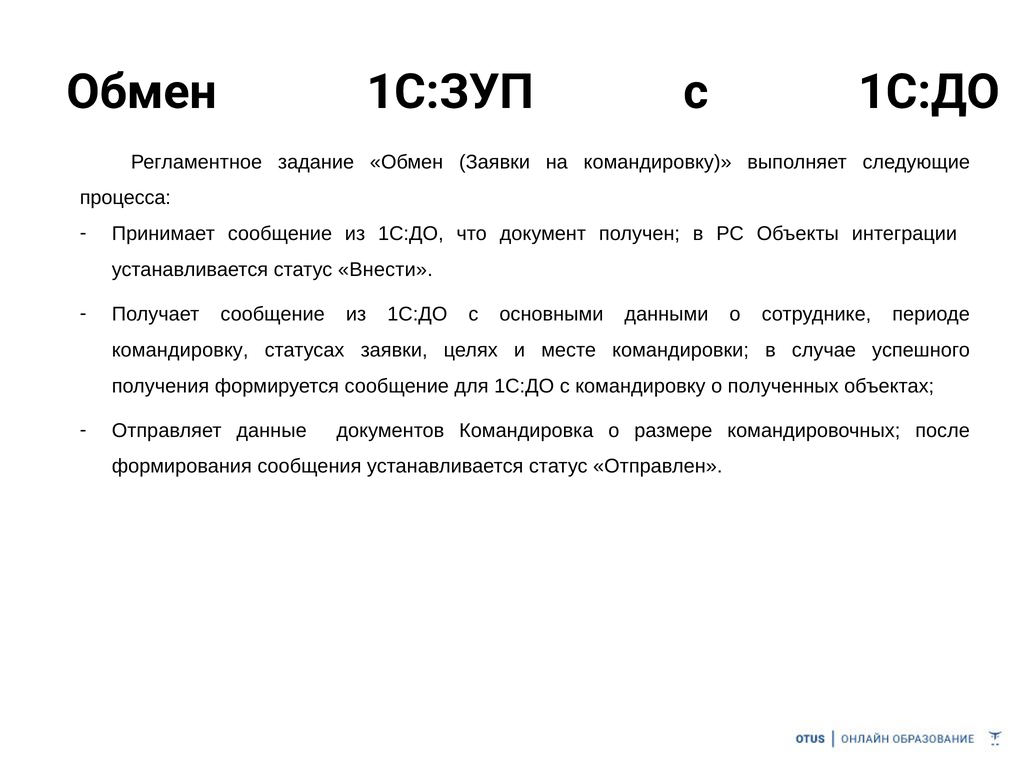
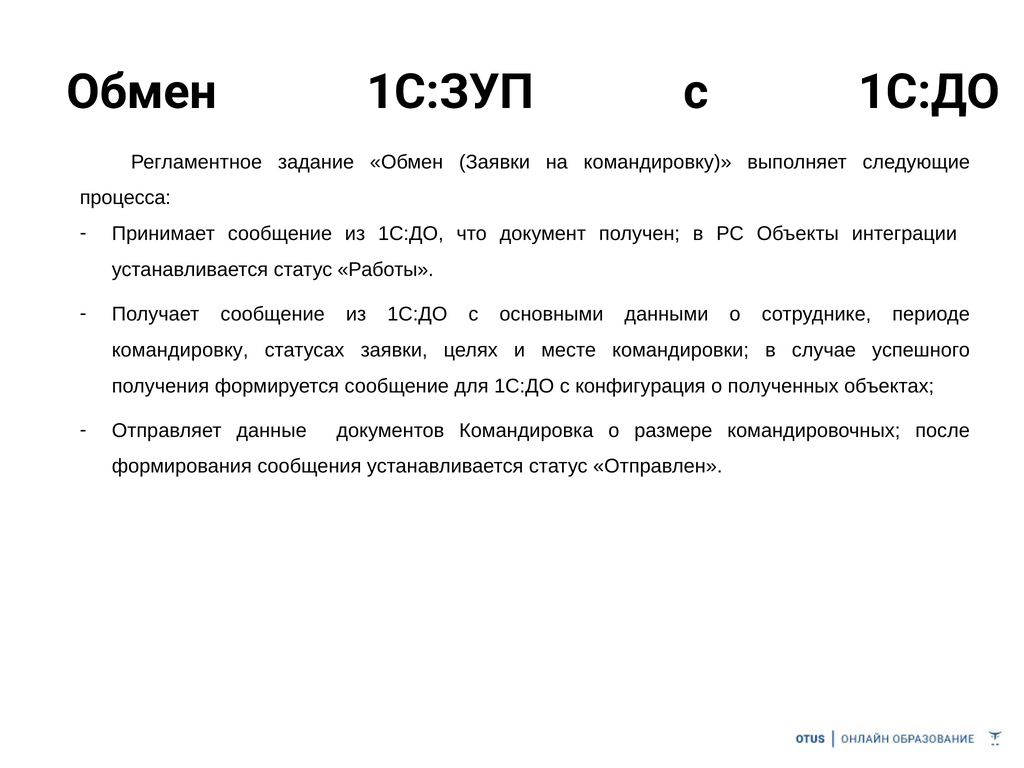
Внести: Внести -> Работы (386, 270)
с командировку: командировку -> конфигурация (640, 386)
